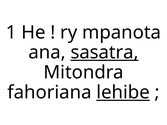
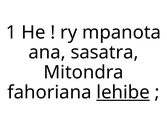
sasatra underline: present -> none (105, 52)
